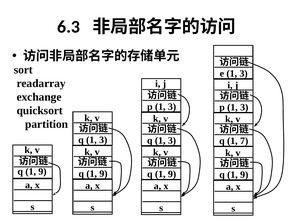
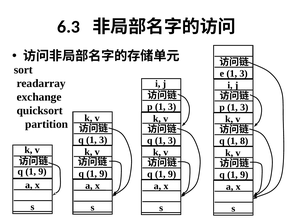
7: 7 -> 8 (244, 141)
